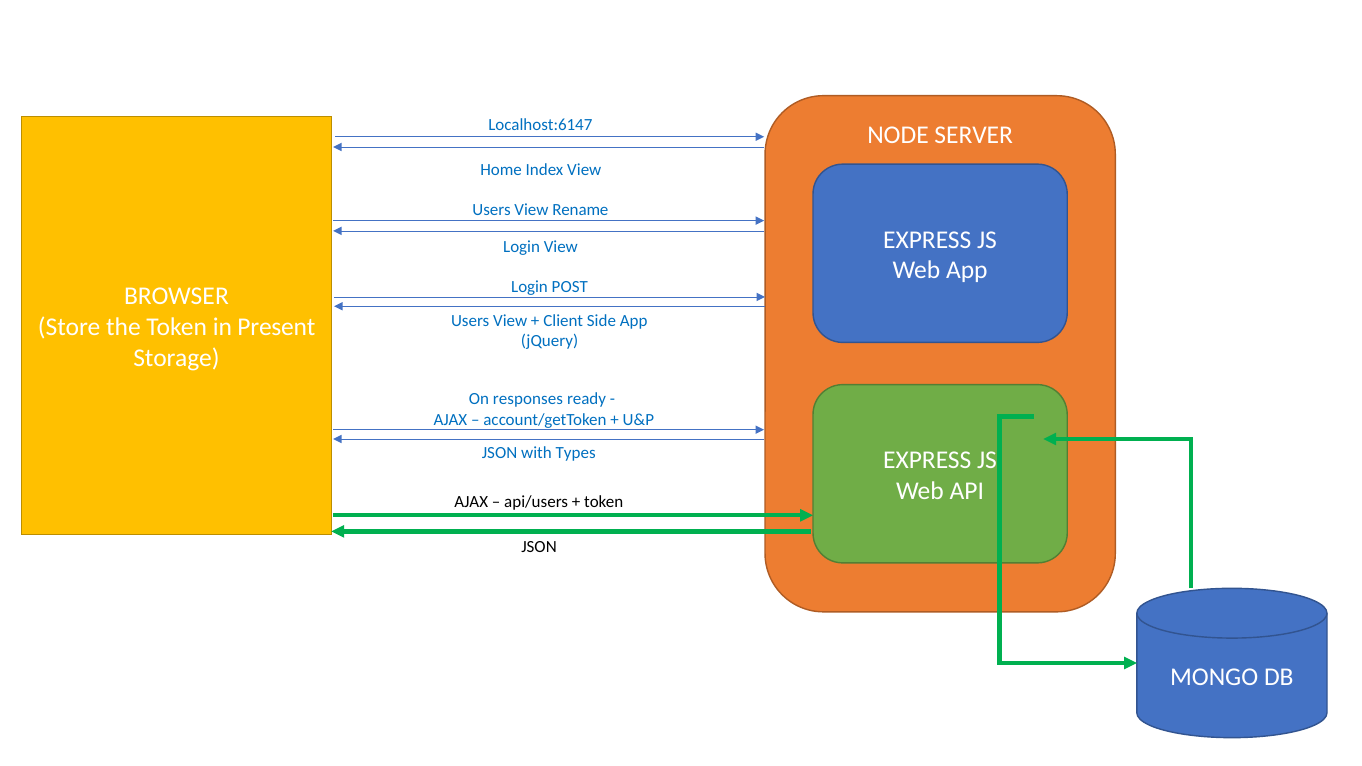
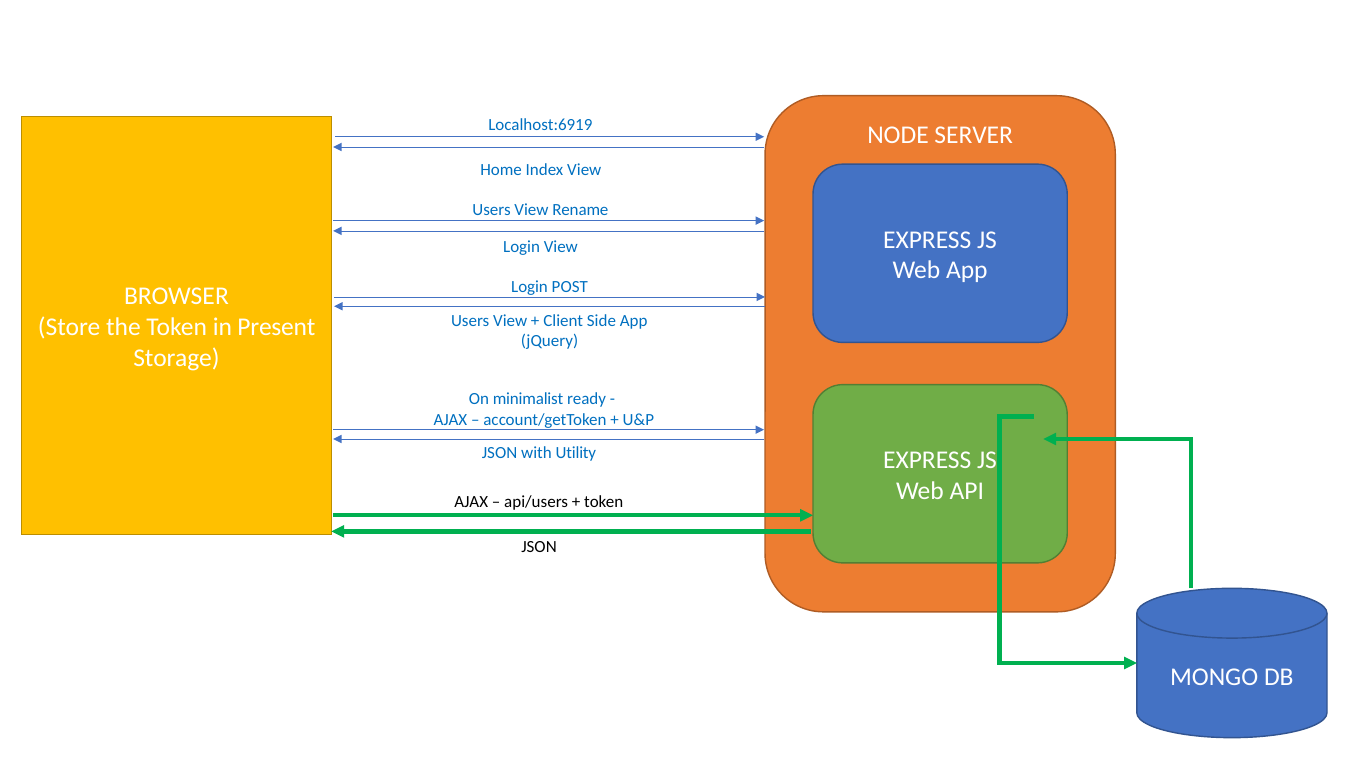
Localhost:6147: Localhost:6147 -> Localhost:6919 (540, 125)
responses: responses -> minimalist (528, 399)
Types: Types -> Utility (576, 453)
